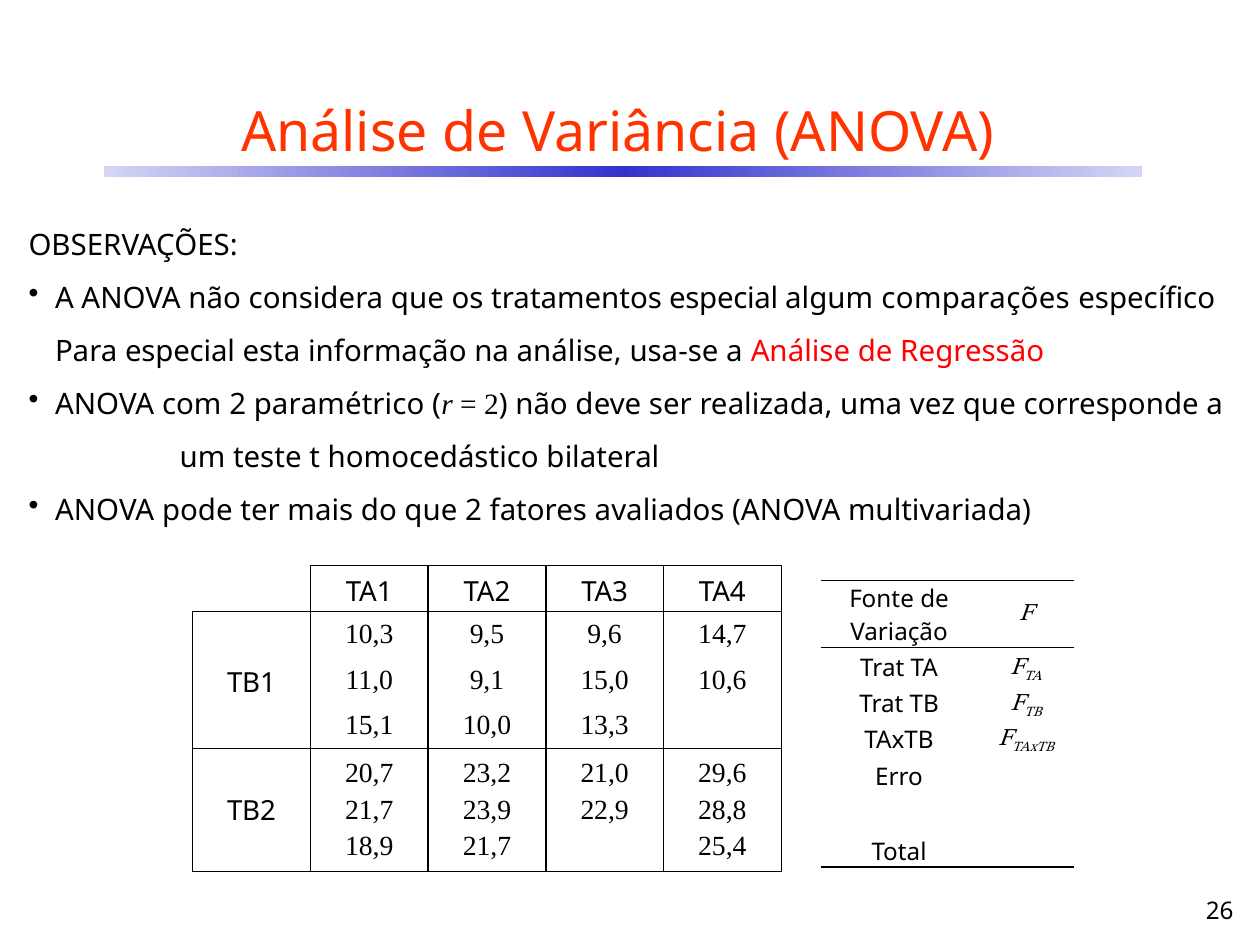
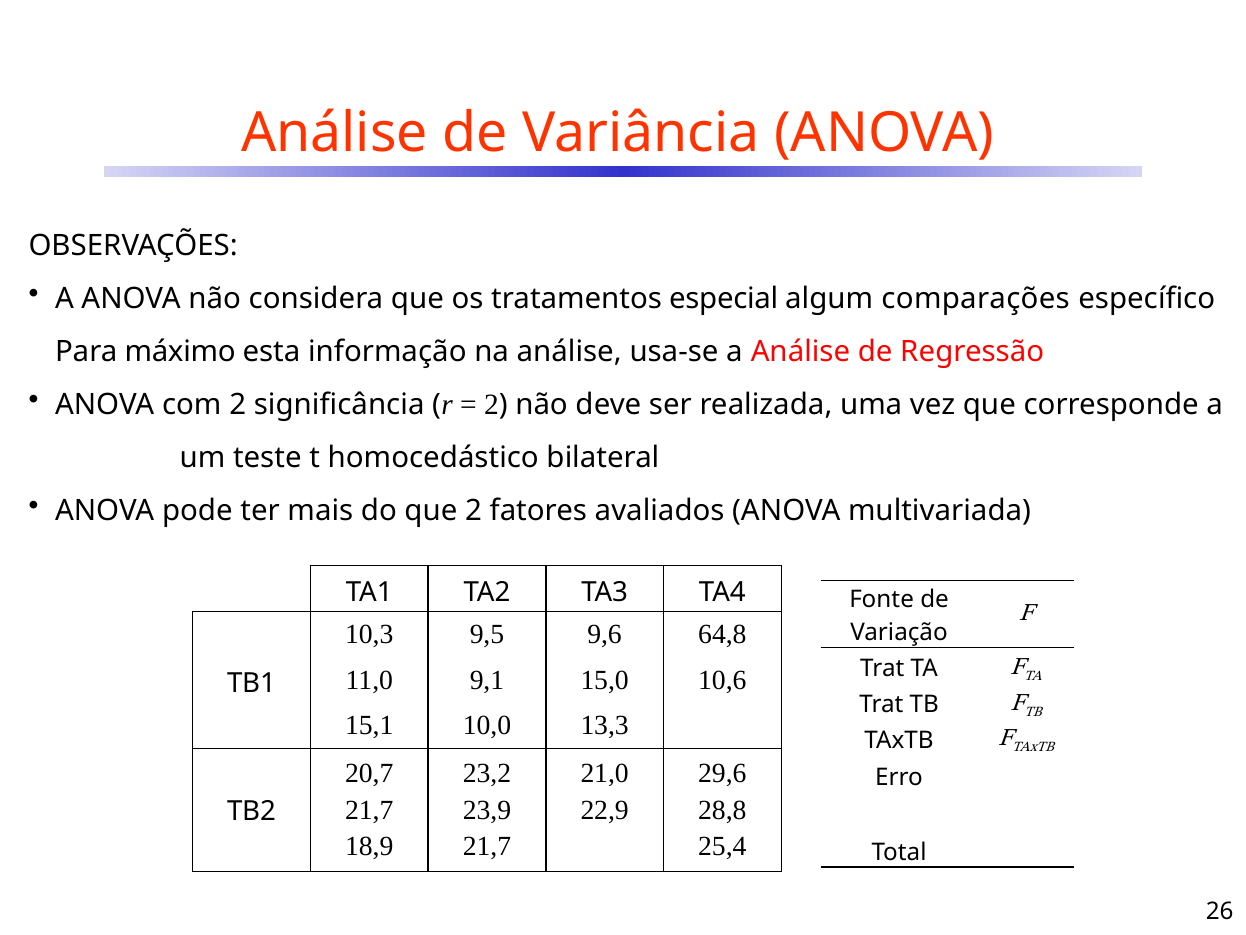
Para especial: especial -> máximo (180, 352)
paramétrico: paramétrico -> significância (339, 405)
14,7: 14,7 -> 64,8 (722, 634)
